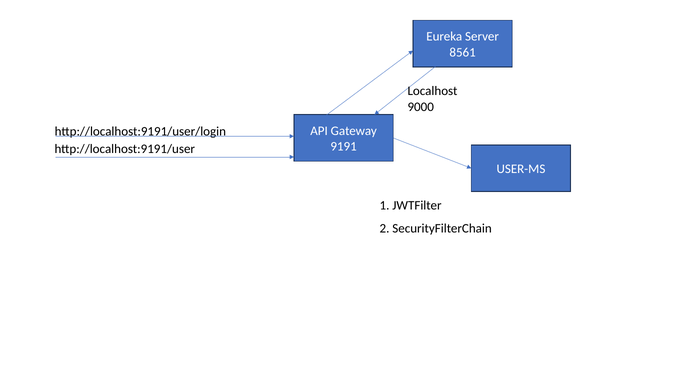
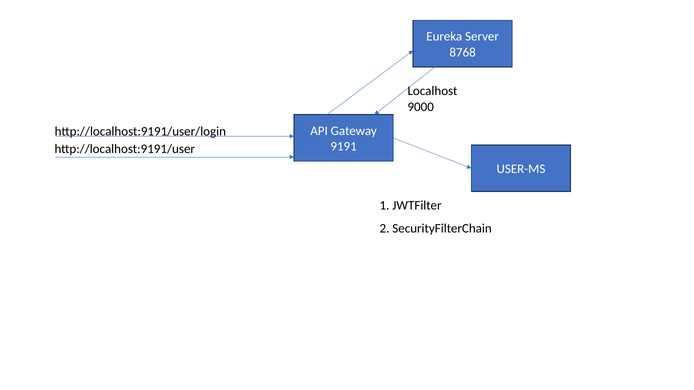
8561: 8561 -> 8768 (463, 52)
